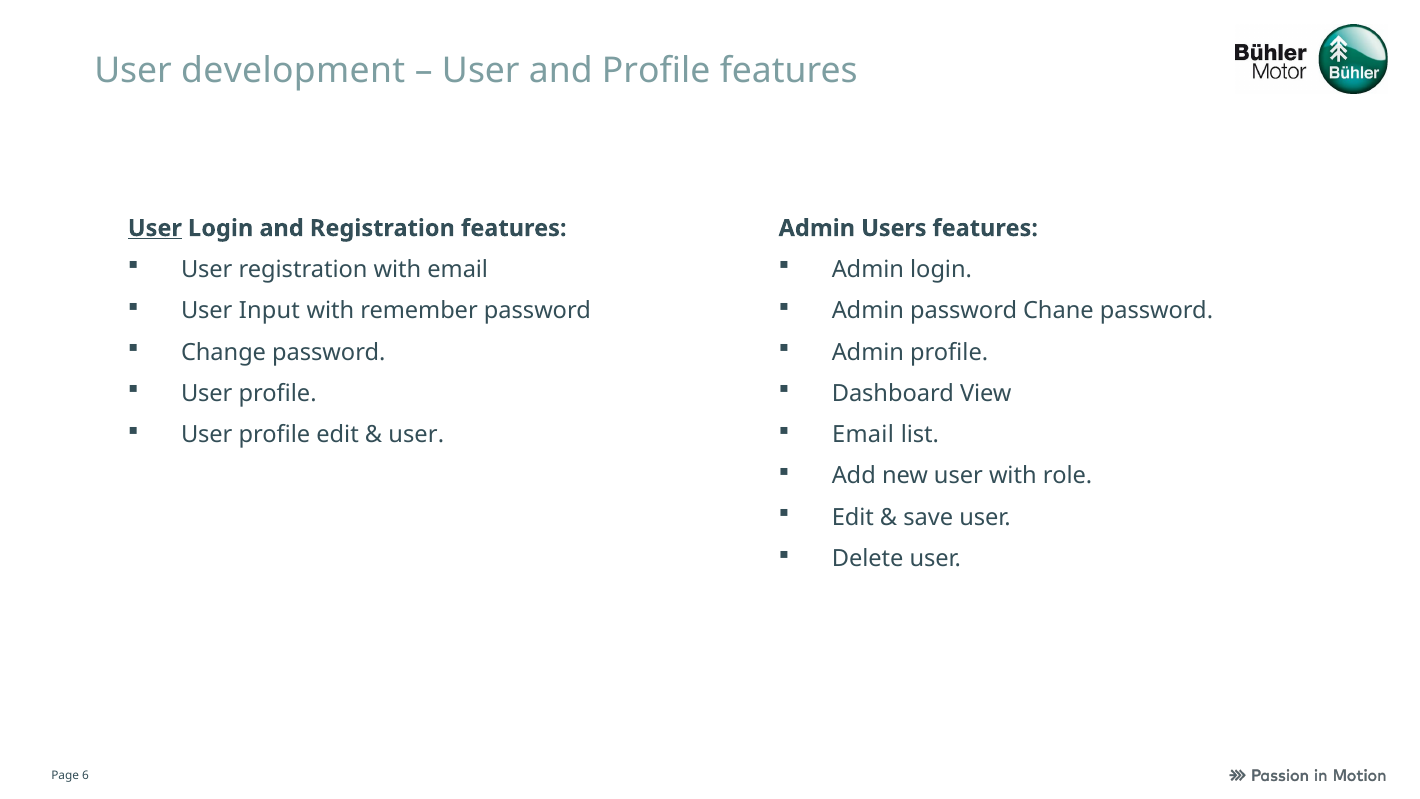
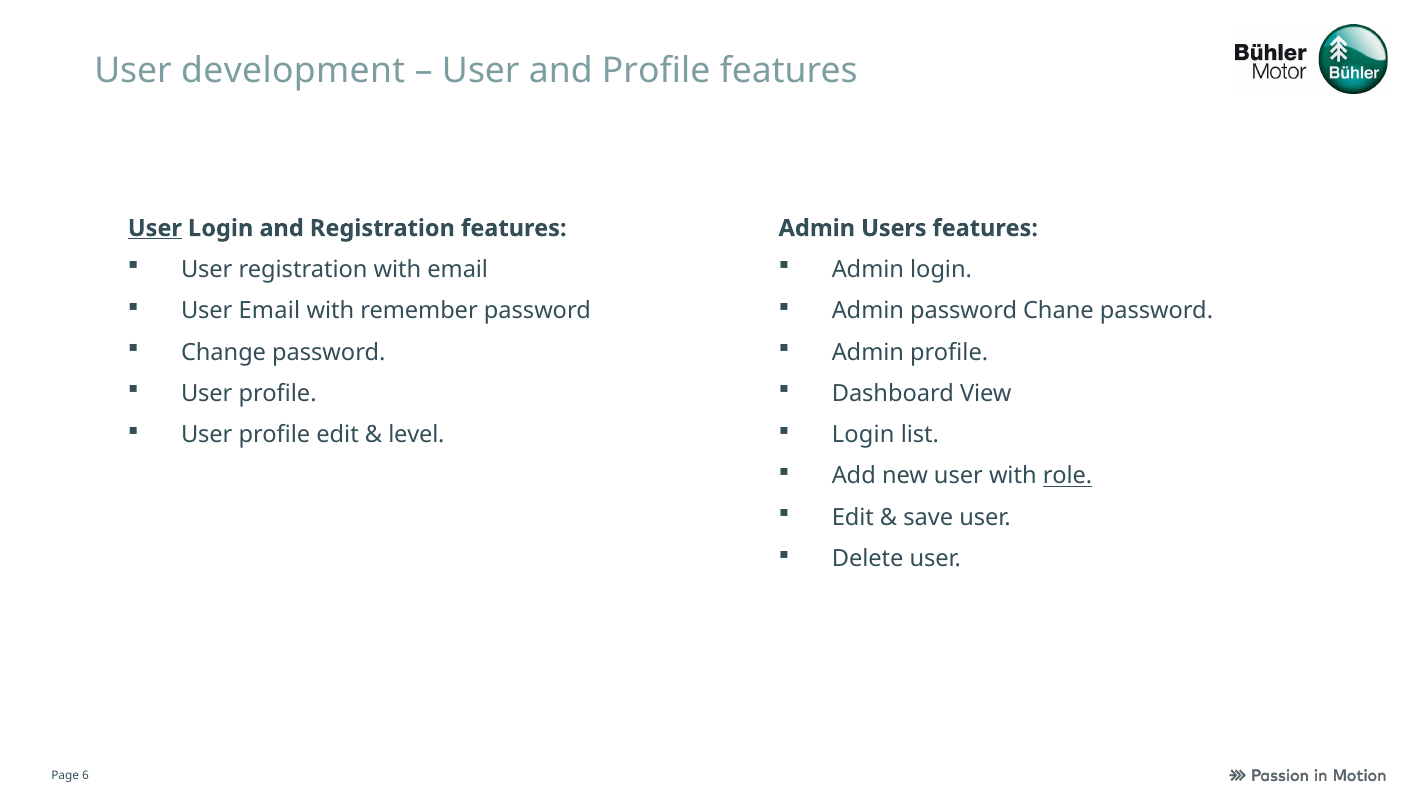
User Input: Input -> Email (269, 311)
user: user -> level (416, 435)
Email: Email -> Login (863, 435)
role underline: none -> present (1067, 476)
